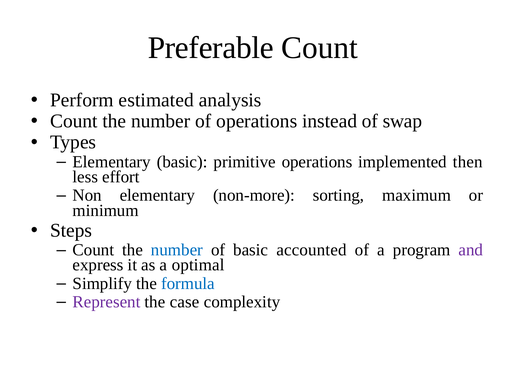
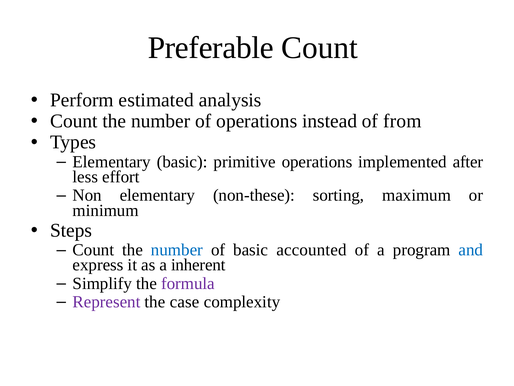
swap: swap -> from (402, 121)
then: then -> after (468, 162)
non-more: non-more -> non-these (254, 195)
and colour: purple -> blue (471, 250)
optimal: optimal -> inherent (198, 265)
formula colour: blue -> purple (188, 283)
